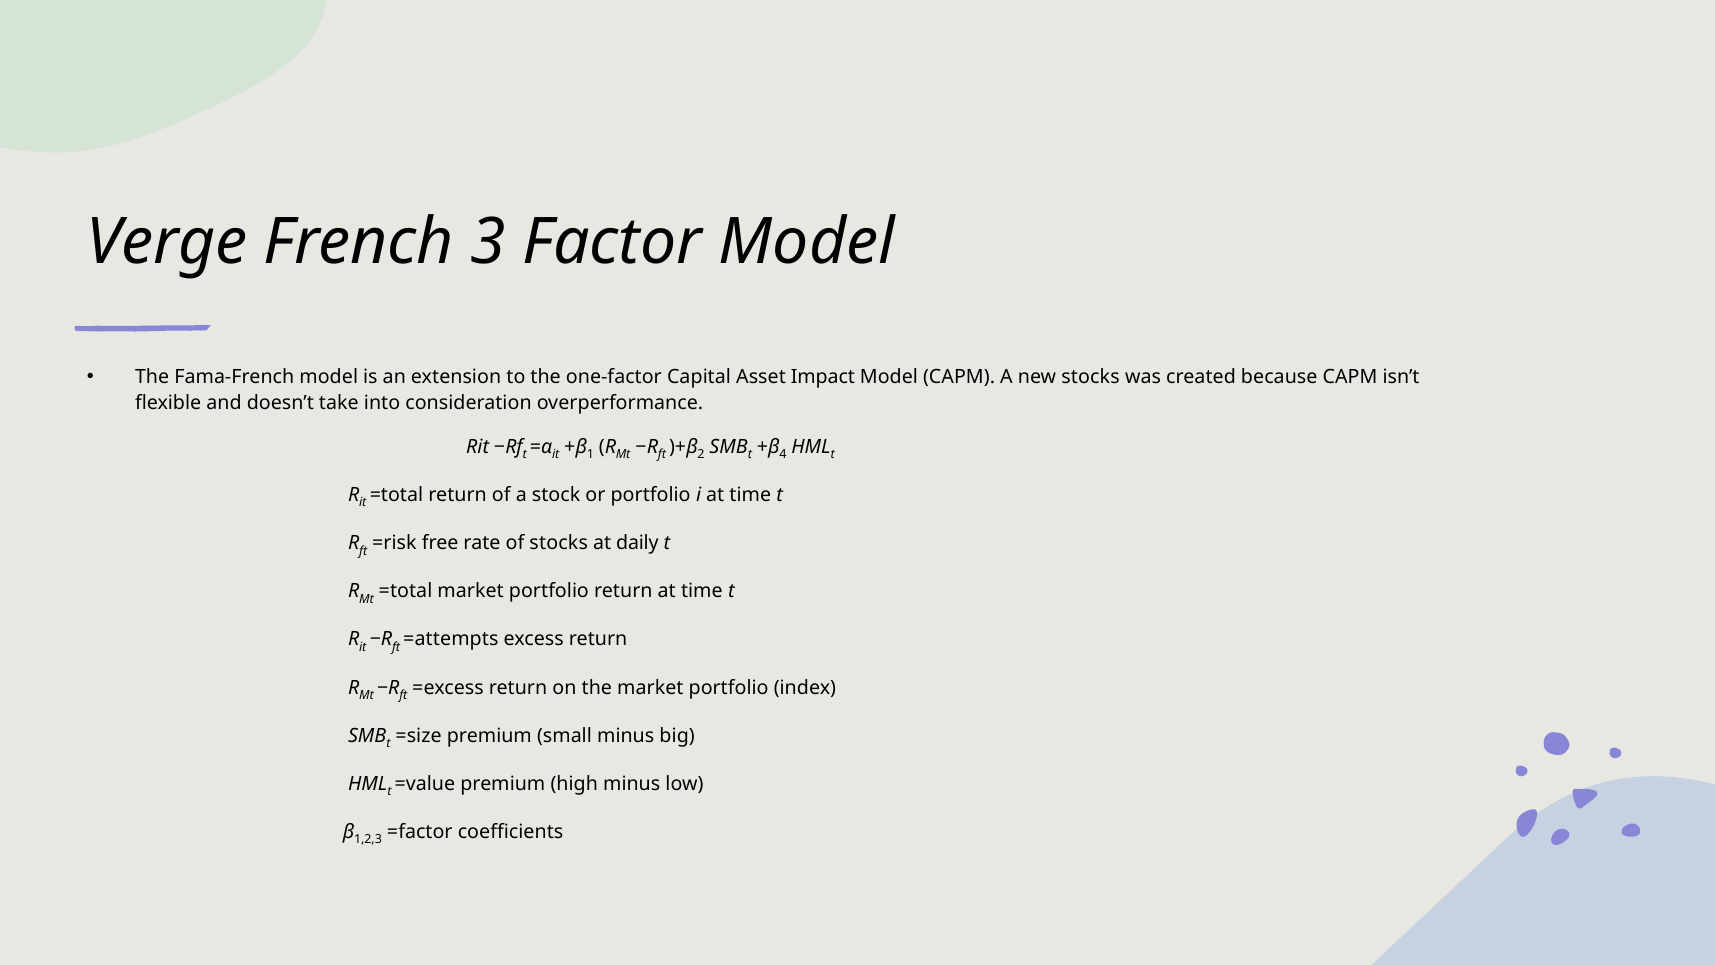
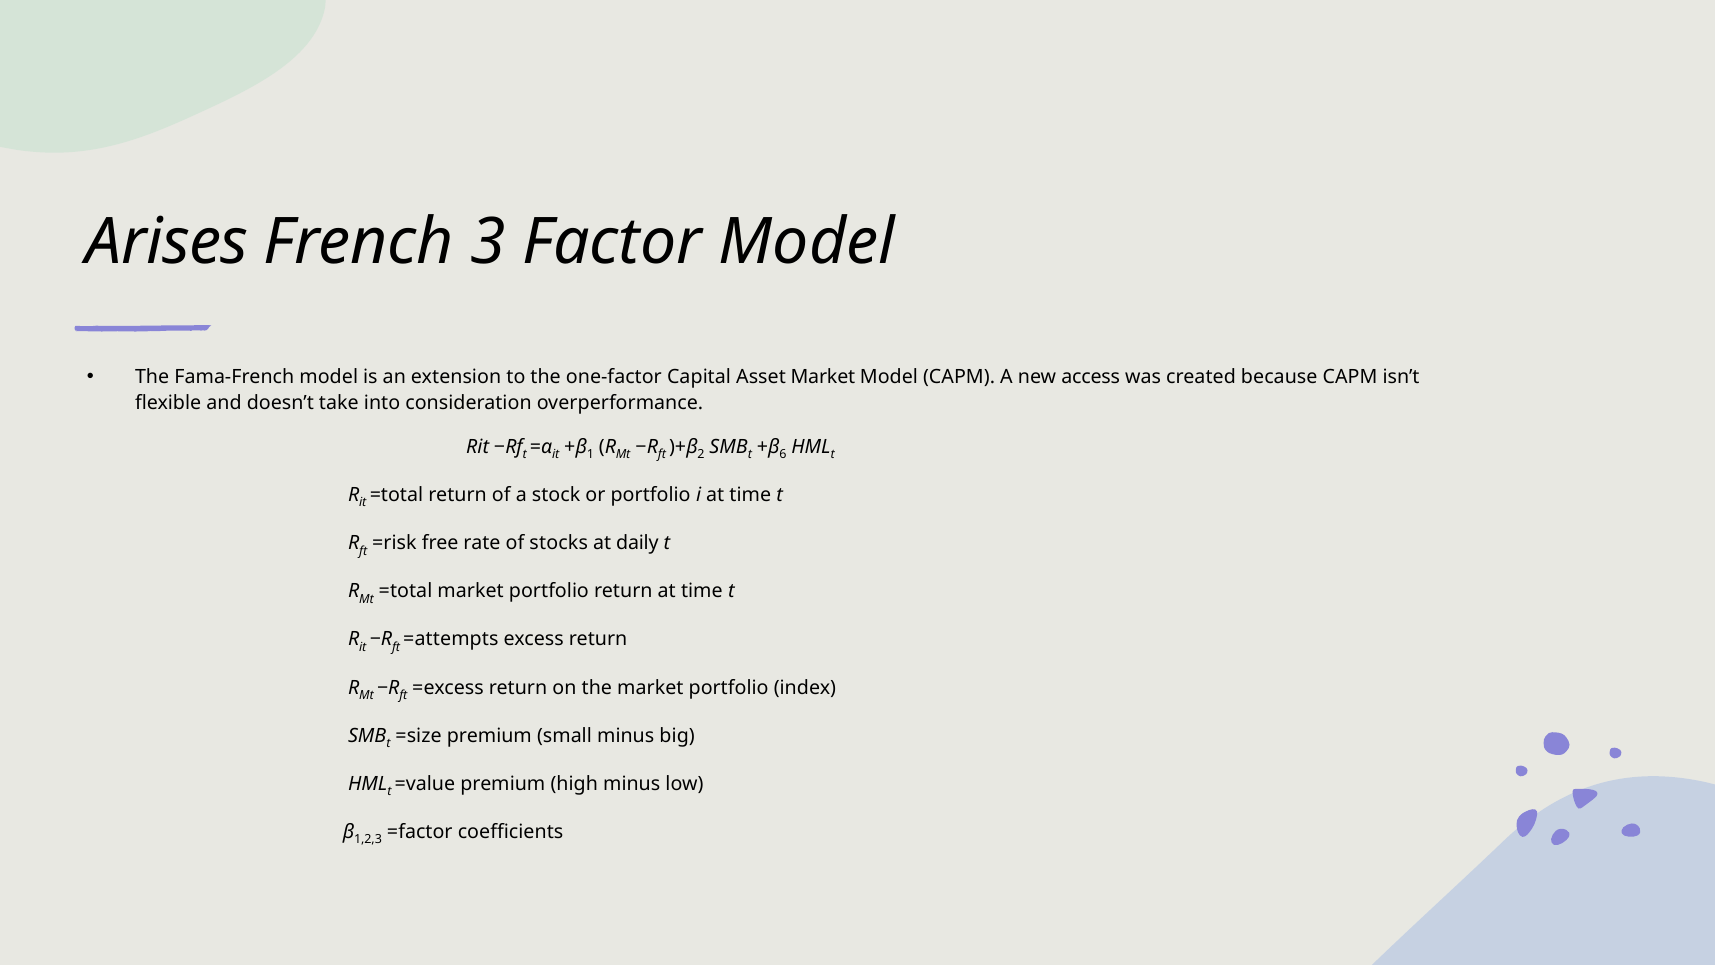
Verge: Verge -> Arises (167, 242)
Asset Impact: Impact -> Market (823, 377)
new stocks: stocks -> access (1091, 377)
4: 4 -> 6 (783, 455)
